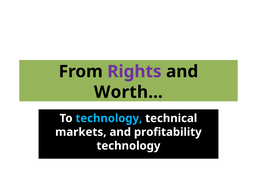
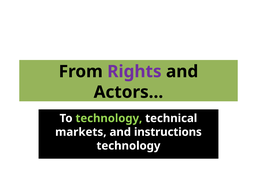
Worth…: Worth… -> Actors… (128, 92)
technology colour: light blue -> light green (109, 118)
profitability: profitability -> instructions (168, 132)
